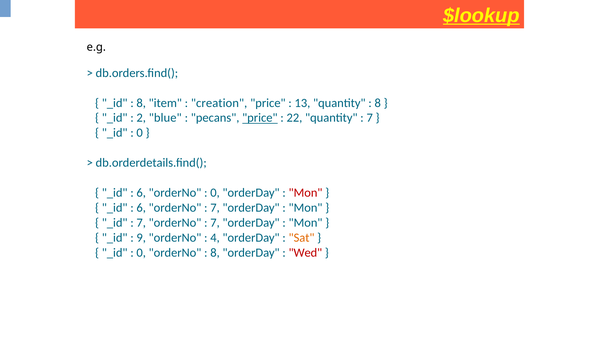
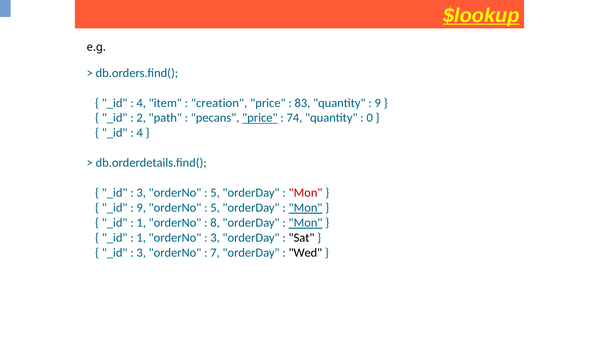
8: 8 -> 4 (141, 103)
13: 13 -> 83 (302, 103)
8: 8 -> 9 (378, 103)
blue: blue -> path (165, 118)
22: 22 -> 74 (294, 118)
7: 7 -> 0 (370, 118)
0: 0 -> 4 (140, 133)
6: 6 -> 3 (141, 193)
0: 0 -> 5 (215, 193)
6: 6 -> 9 (141, 208)
7: 7 -> 5 (215, 208)
Mon underline: none -> present (306, 208)
7: 7 -> 1 (141, 223)
7: 7 -> 8 (215, 223)
Mon underline: none -> present (306, 223)
9: 9 -> 1 (141, 238)
4: 4 -> 3 (215, 238)
Sat colour: orange -> black (302, 238)
0: 0 -> 3 (141, 253)
8: 8 -> 7 (215, 253)
Wed colour: red -> black (305, 253)
